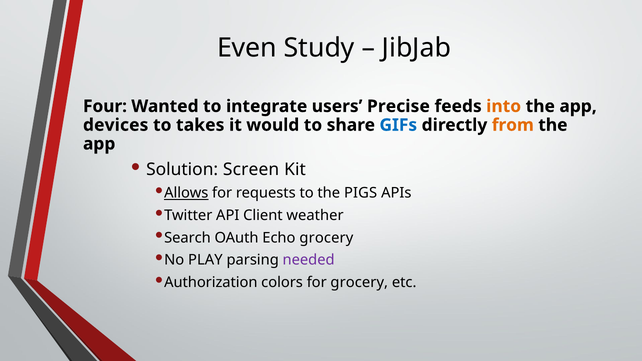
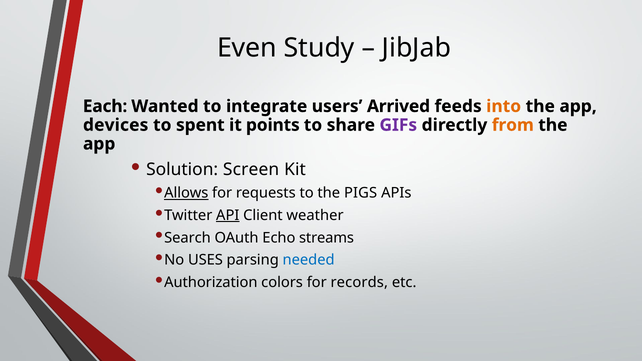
Four: Four -> Each (105, 106)
Precise: Precise -> Arrived (399, 106)
takes: takes -> spent (200, 125)
would: would -> points (273, 125)
GIFs colour: blue -> purple (398, 125)
API underline: none -> present (228, 215)
Echo grocery: grocery -> streams (327, 238)
PLAY: PLAY -> USES (205, 260)
needed colour: purple -> blue (309, 260)
for grocery: grocery -> records (359, 283)
